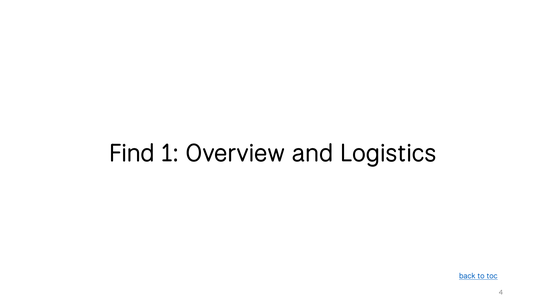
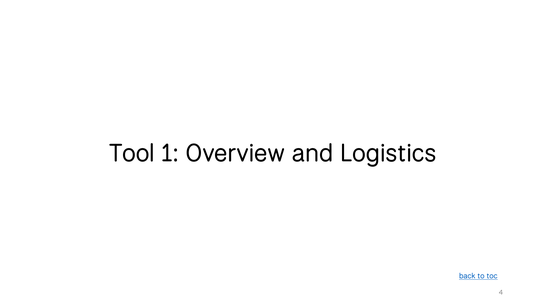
Find: Find -> Tool (132, 153)
